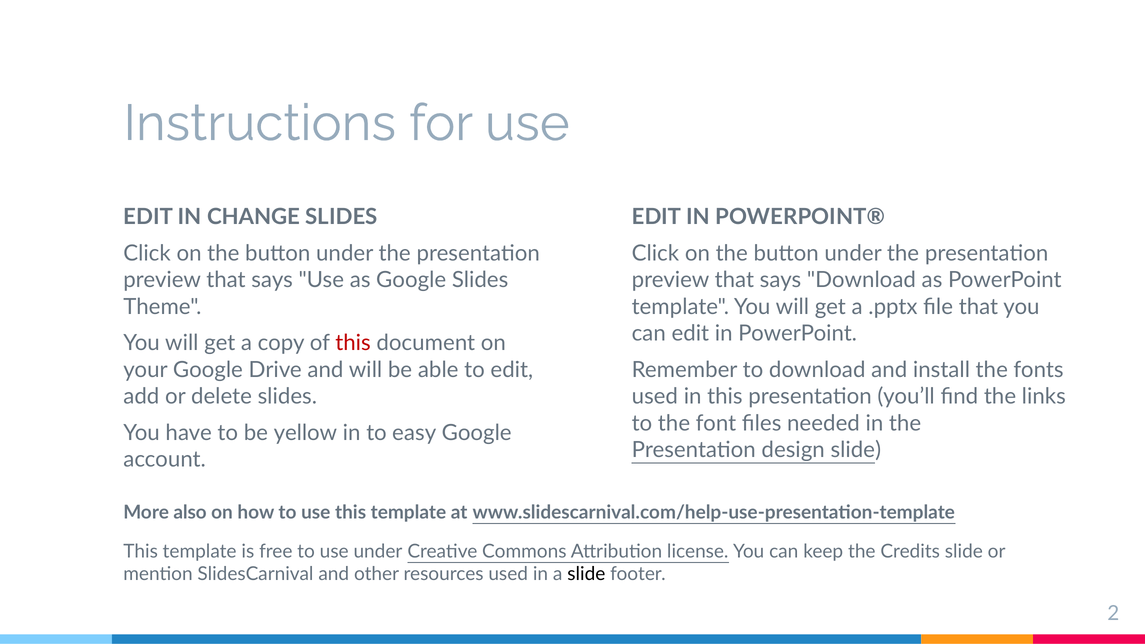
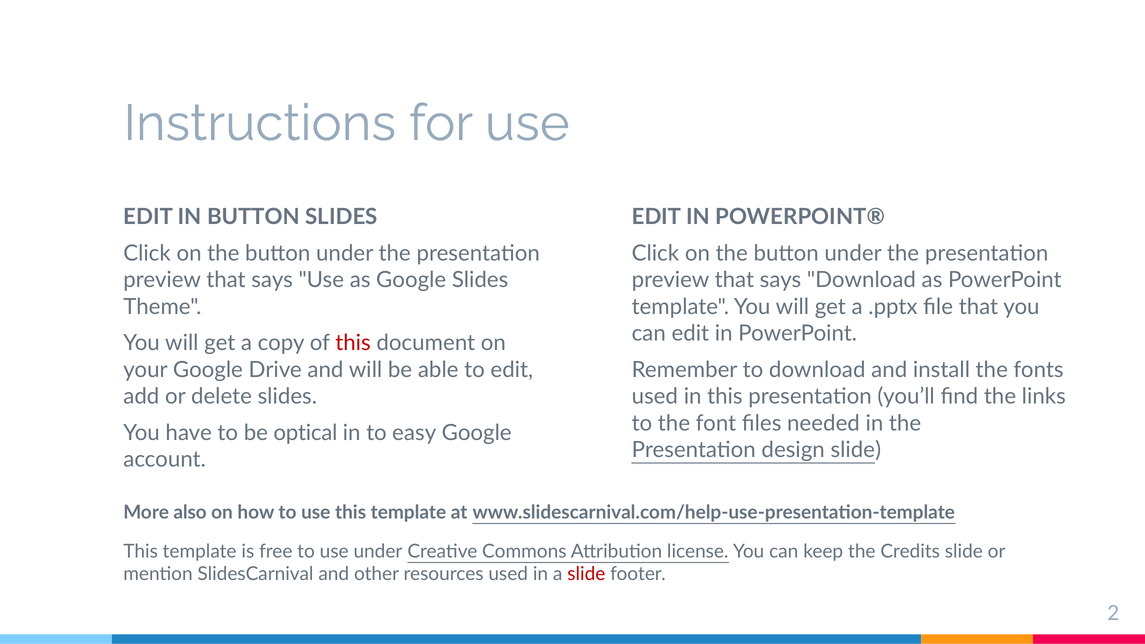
IN CHANGE: CHANGE -> BUTTON (253, 217)
yellow: yellow -> optical (305, 433)
slide colour: black -> red (586, 574)
